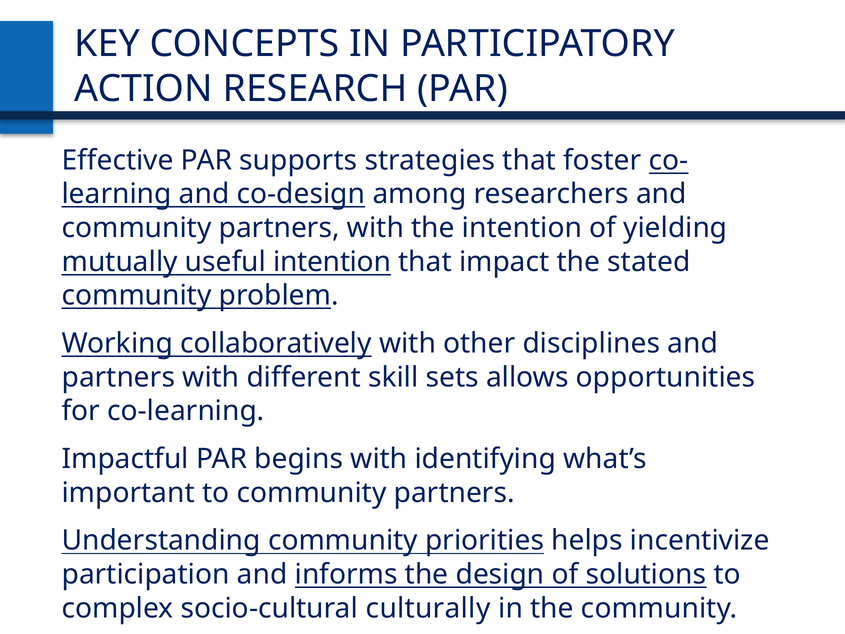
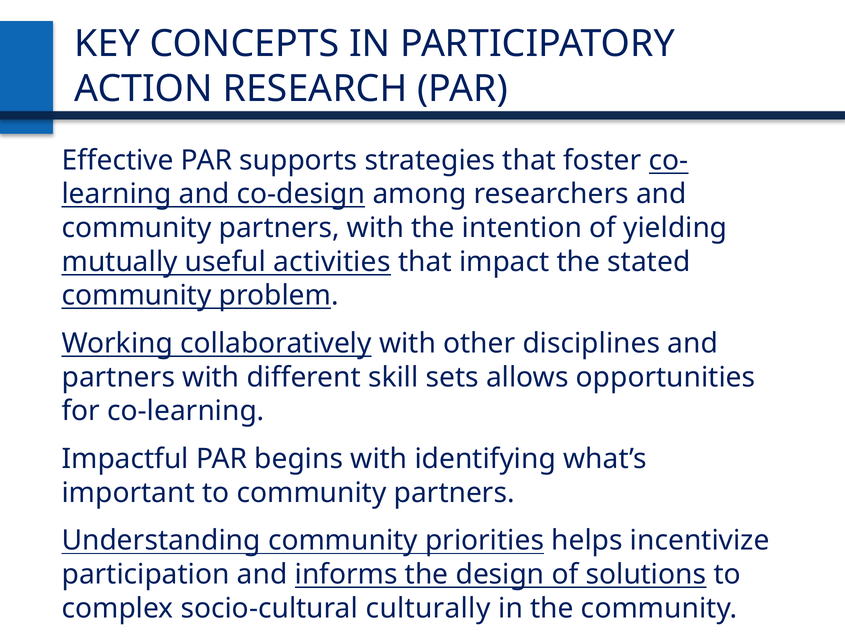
useful intention: intention -> activities (332, 262)
